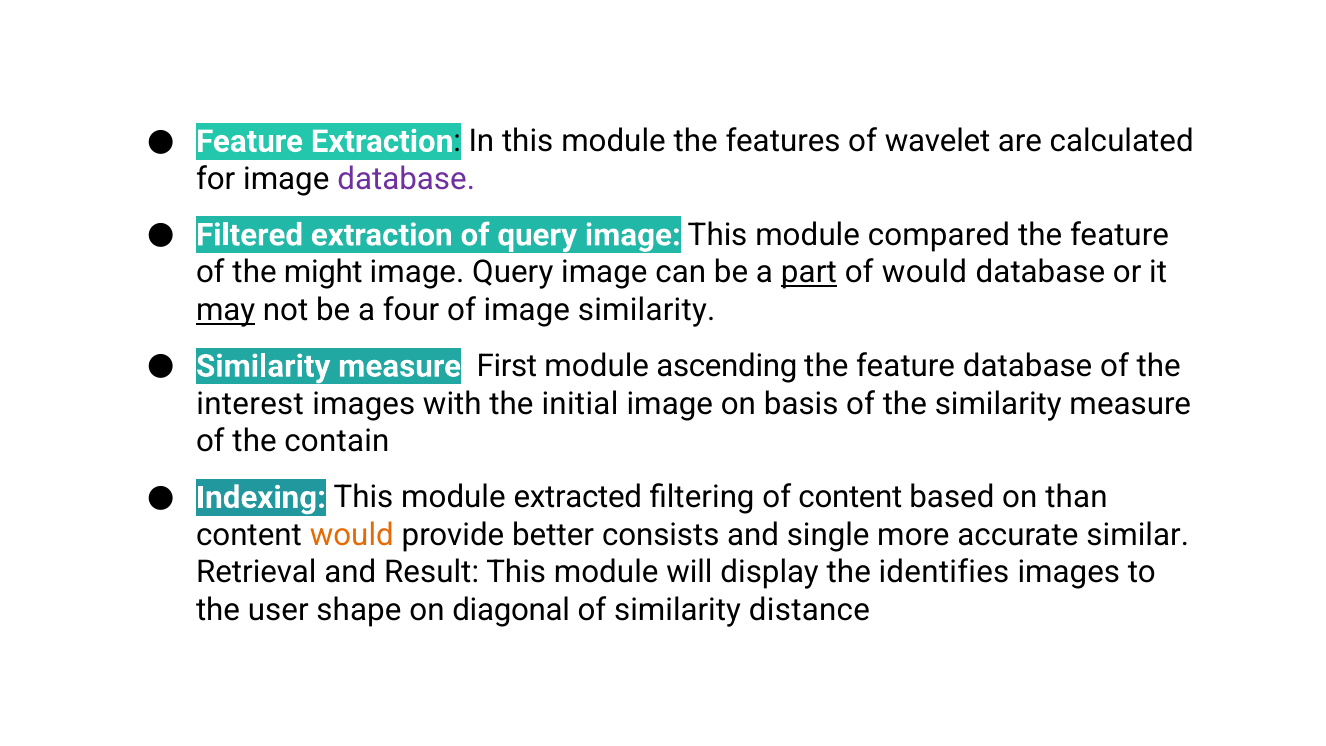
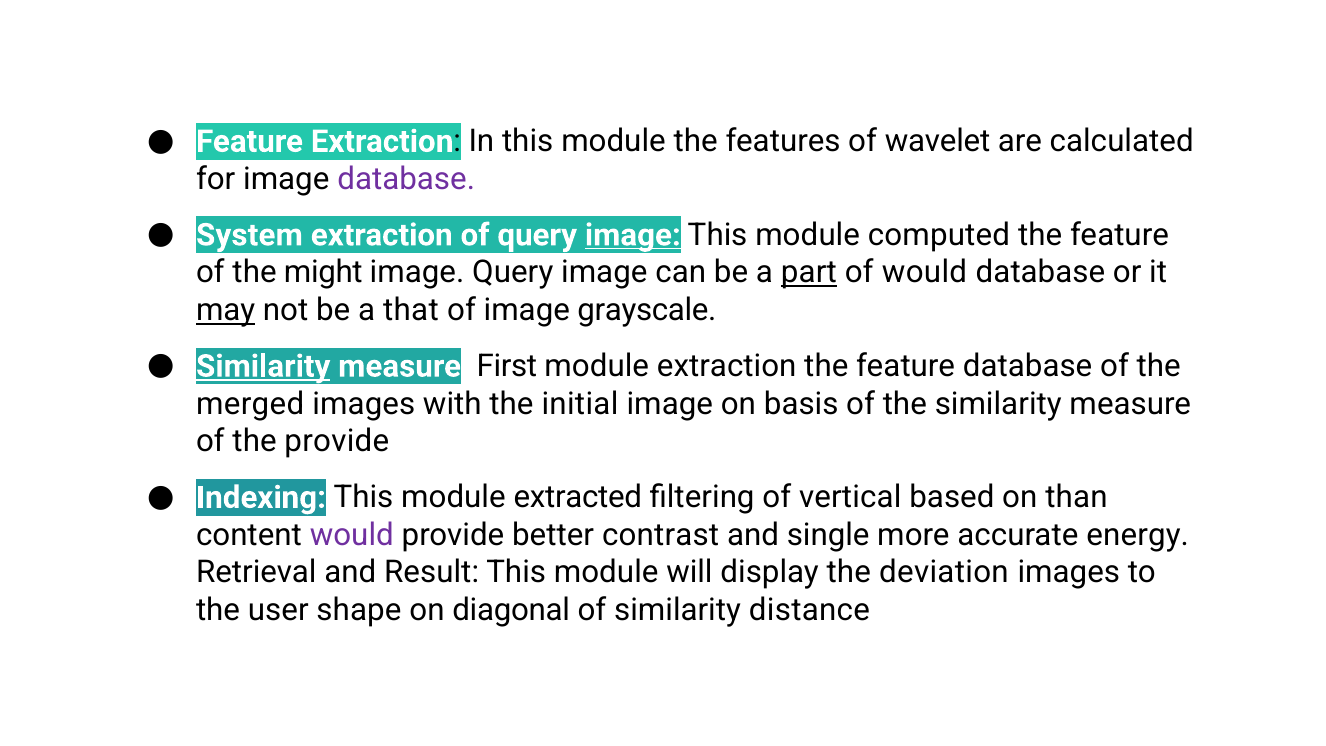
Filtered: Filtered -> System (249, 235)
image underline: none -> present (633, 235)
compared: compared -> computed (939, 235)
four: four -> that (411, 310)
image similarity: similarity -> grayscale (647, 310)
Similarity underline: none -> present (263, 366)
module ascending: ascending -> extraction (727, 366)
interest: interest -> merged (250, 404)
the contain: contain -> provide (337, 441)
of content: content -> vertical (850, 497)
would colour: orange -> purple (352, 535)
consists: consists -> contrast (661, 535)
similar: similar -> energy (1138, 535)
identifies: identifies -> deviation (944, 573)
